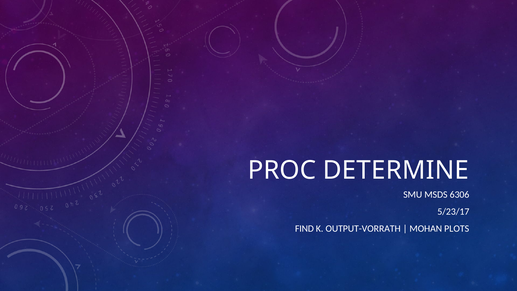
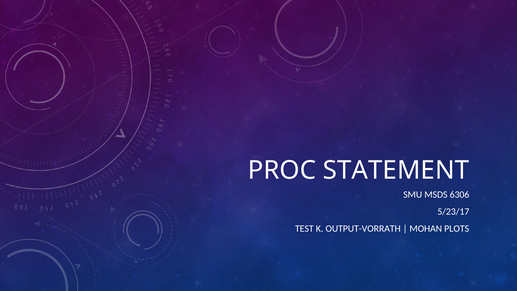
DETERMINE: DETERMINE -> STATEMENT (396, 170)
FIND: FIND -> TEST (304, 228)
